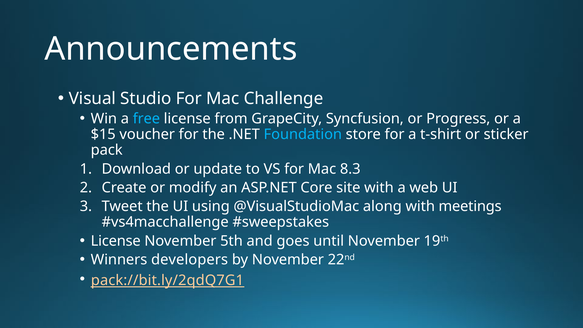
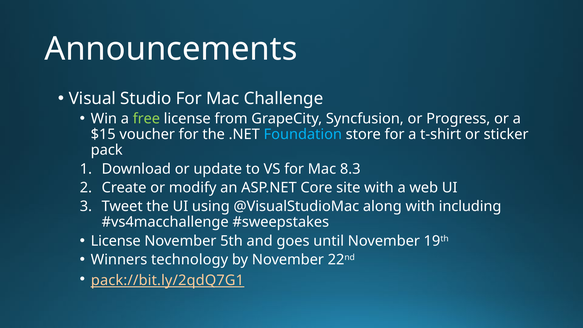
free colour: light blue -> light green (146, 119)
meetings: meetings -> including (470, 206)
developers: developers -> technology (190, 260)
